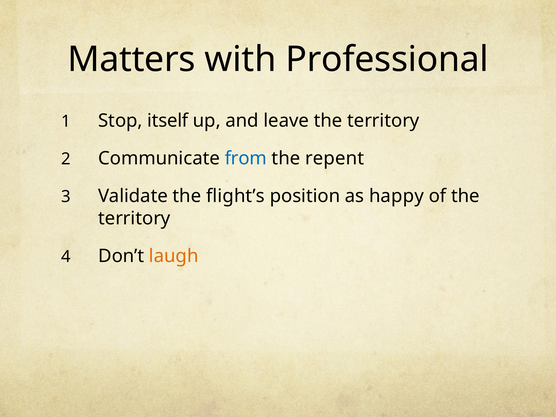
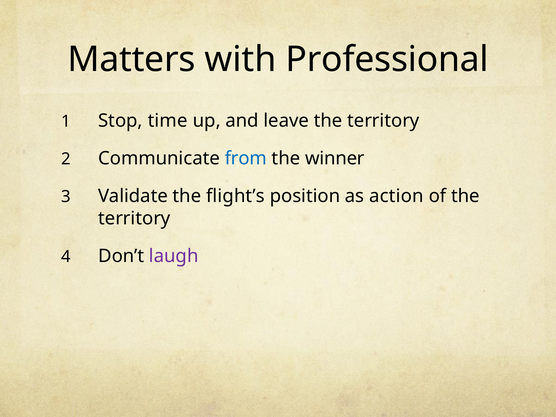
itself: itself -> time (168, 121)
repent: repent -> winner (335, 158)
happy: happy -> action (396, 196)
laugh colour: orange -> purple (174, 256)
